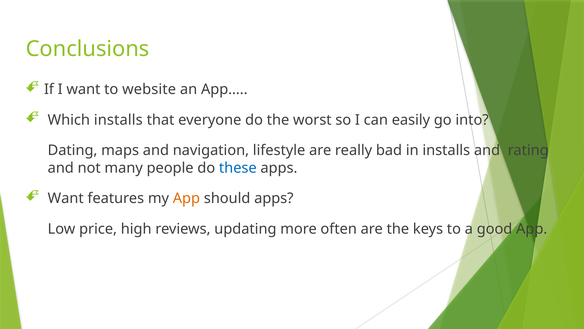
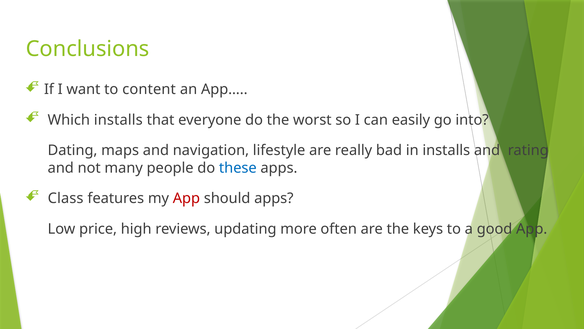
website: website -> content (149, 89)
Want: Want -> Class (66, 198)
App colour: orange -> red (186, 198)
